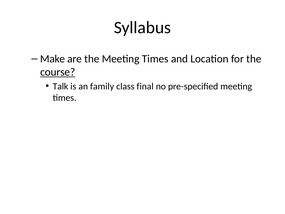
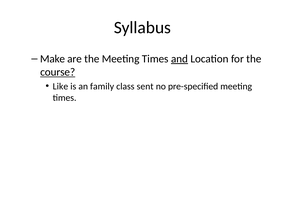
and underline: none -> present (179, 59)
Talk: Talk -> Like (60, 86)
final: final -> sent (145, 86)
